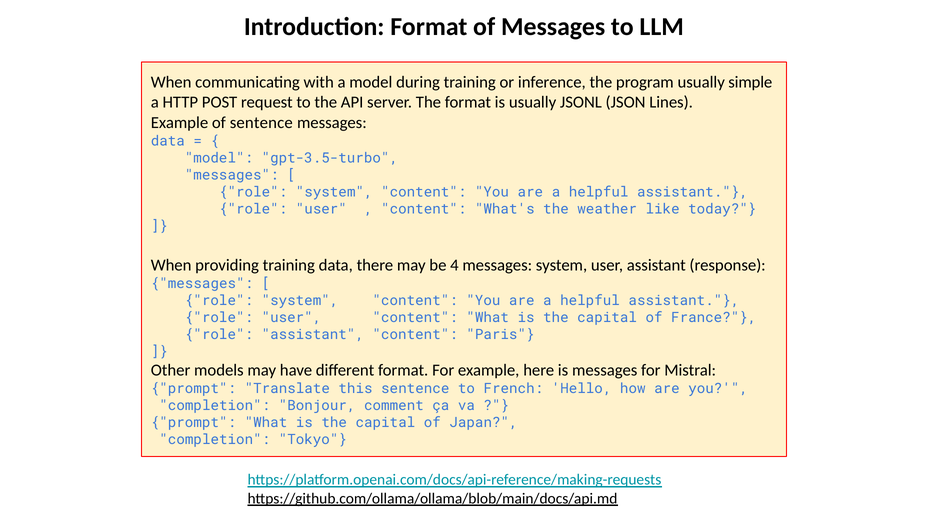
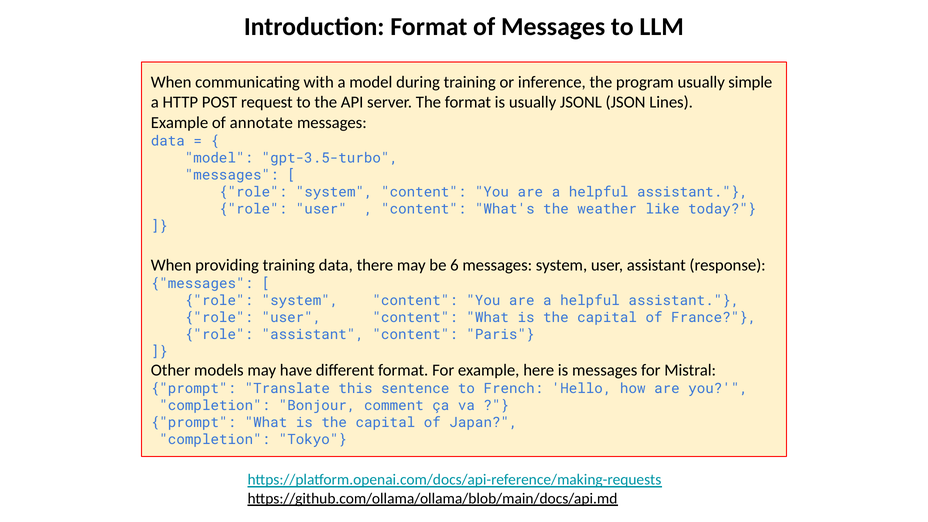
of sentence: sentence -> annotate (261, 123)
4: 4 -> 6 (454, 265)
